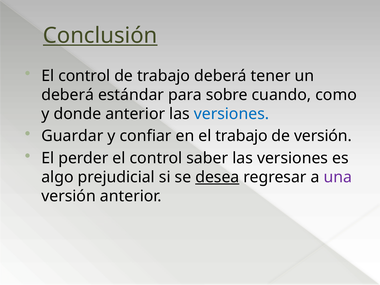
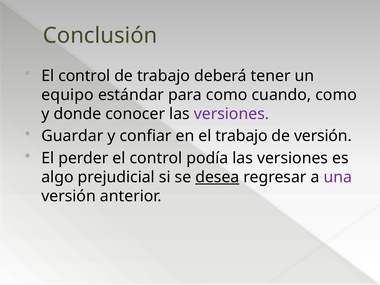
Conclusión underline: present -> none (100, 36)
deberá: deberá -> equipo (68, 95)
para sobre: sobre -> como (227, 95)
donde anterior: anterior -> conocer (135, 114)
versiones colour: blue -> purple (231, 114)
saber: saber -> podía (207, 158)
